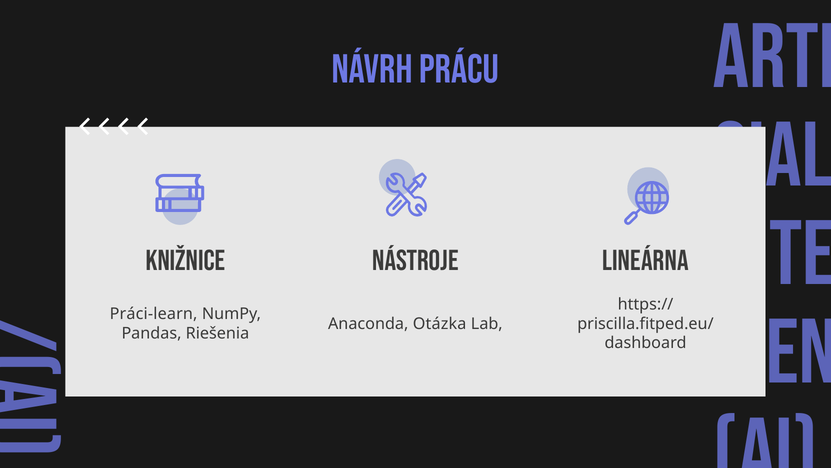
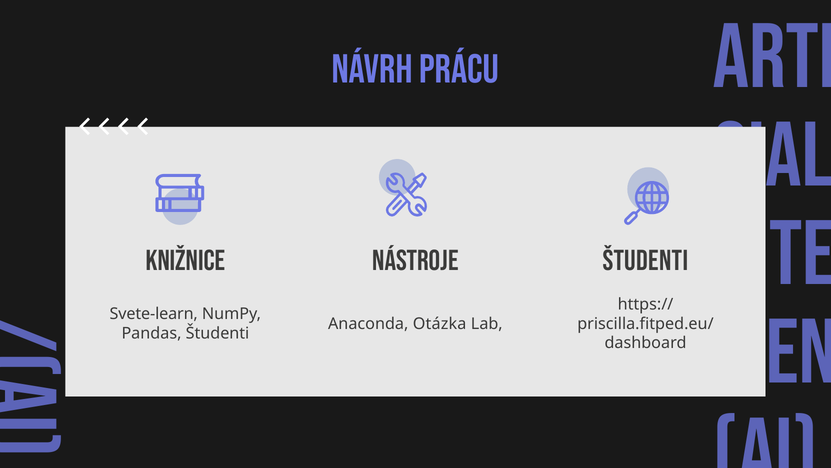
Lineárna: Lineárna -> Študenti (645, 261)
Práci-learn: Práci-learn -> Svete-learn (154, 314)
Pandas Riešenia: Riešenia -> Študenti (217, 333)
